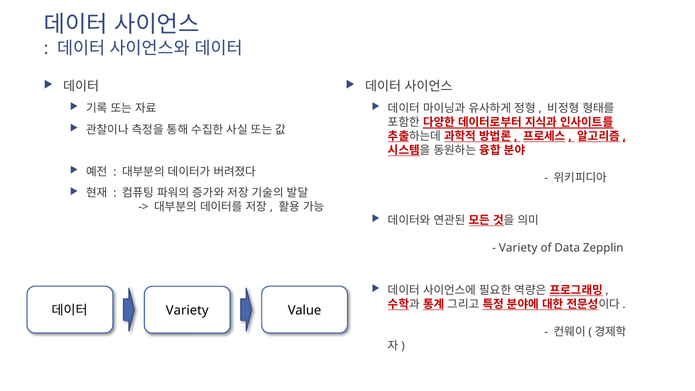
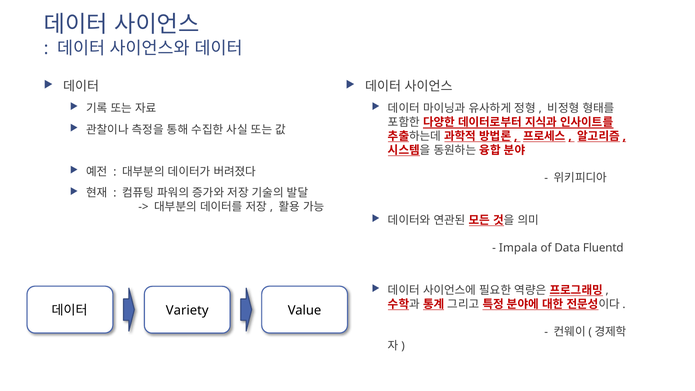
Variety: Variety -> Impala (518, 248)
Zepplin: Zepplin -> Fluentd (603, 248)
